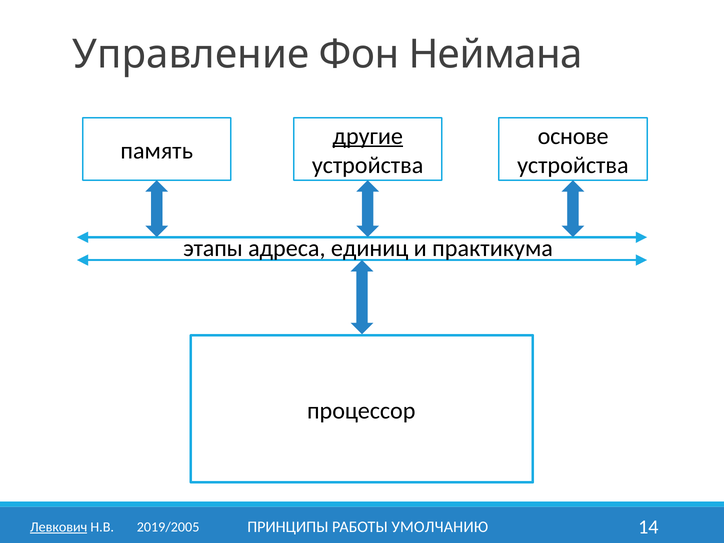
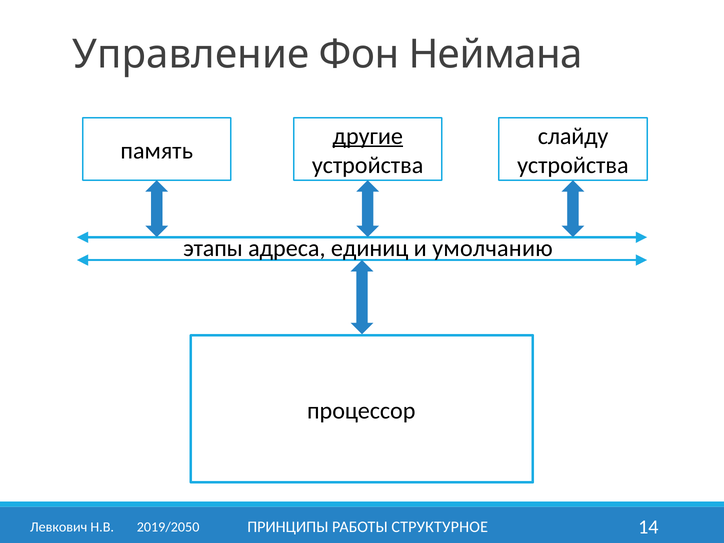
основе: основе -> слайду (573, 136)
практикума: практикума -> умолчанию (492, 248)
Левкович underline: present -> none (59, 527)
2019/2005: 2019/2005 -> 2019/2050 (168, 527)
УМОЛЧАНИЮ: УМОЛЧАНИЮ -> СТРУКТУРНОЕ (440, 527)
